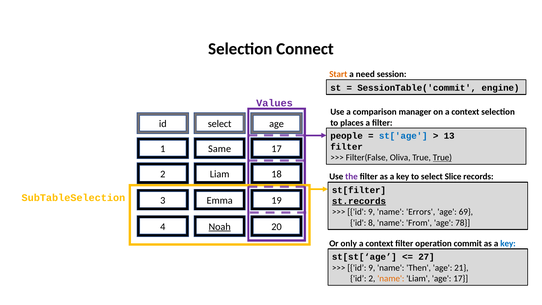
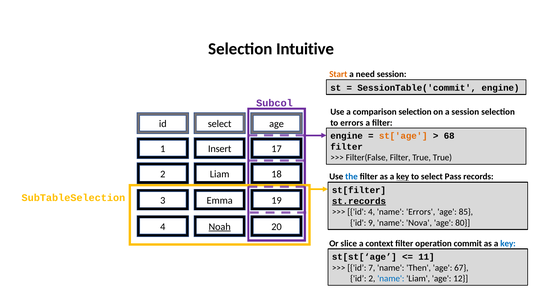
Connect: Connect -> Intuitive (305, 49)
Values: Values -> Subcol (274, 103)
comparison manager: manager -> selection (415, 112)
on a context: context -> session (465, 112)
to places: places -> errors (352, 123)
people: people -> engine (347, 136)
st['age colour: blue -> orange (403, 136)
13: 13 -> 68 (449, 136)
Same: Same -> Insert (220, 149)
Filter(False Oliva: Oliva -> Filter (400, 158)
True underline: present -> none (442, 158)
the colour: purple -> blue (351, 177)
key underline: none -> present (403, 177)
Slice: Slice -> Pass (453, 177)
9: 9 -> 4 (372, 212)
69: 69 -> 85 (466, 212)
8: 8 -> 9 (372, 223)
From: From -> Nova (419, 223)
78: 78 -> 80 (463, 223)
only: only -> slice (349, 244)
27: 27 -> 11 (426, 257)
9: 9 -> 7 (372, 268)
21: 21 -> 67 (461, 268)
name colour: orange -> blue (391, 278)
age 17: 17 -> 12 (461, 278)
